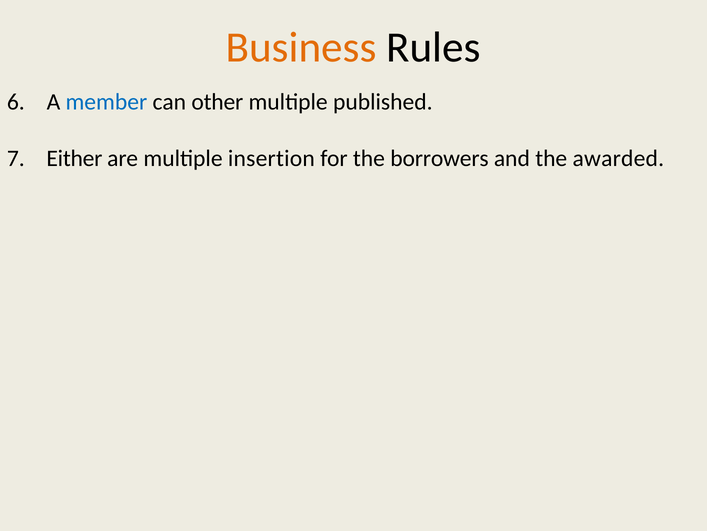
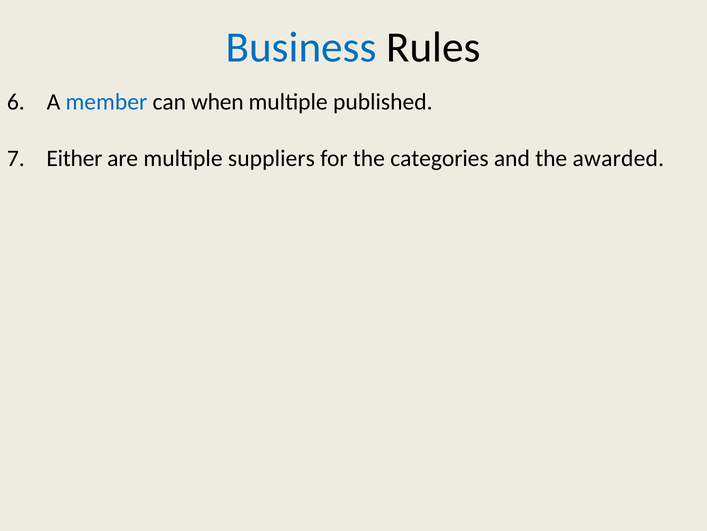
Business colour: orange -> blue (301, 47)
other: other -> when (217, 102)
insertion: insertion -> suppliers (271, 158)
borrowers: borrowers -> categories (439, 158)
